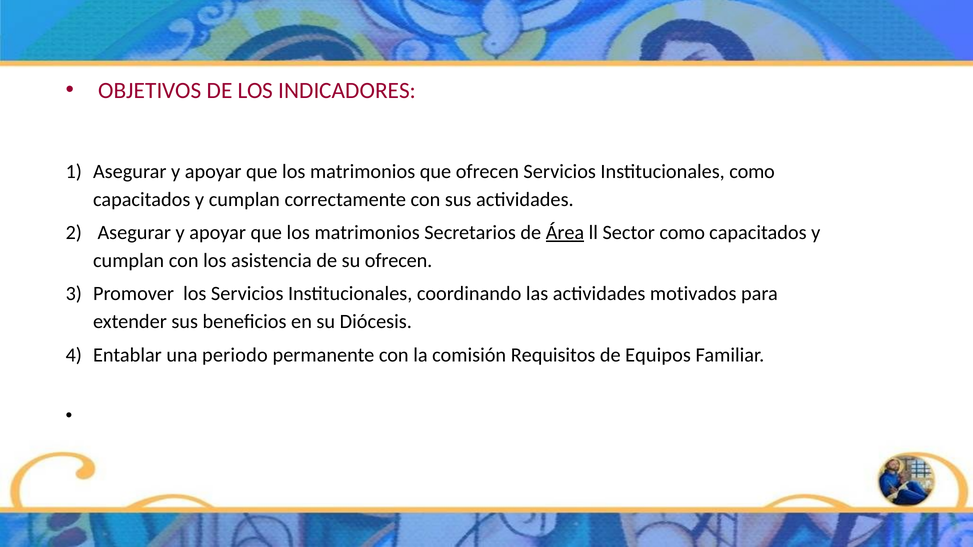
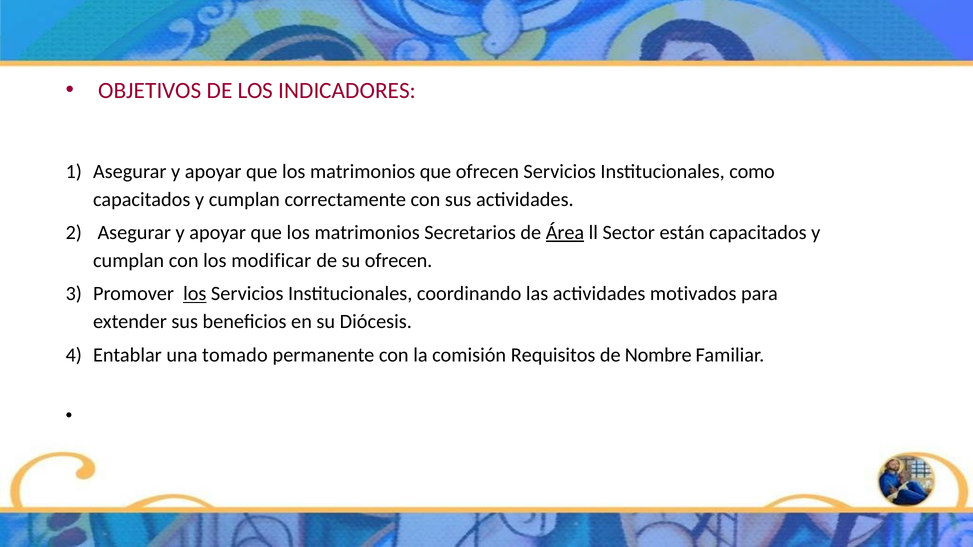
Sector como: como -> están (682, 233)
asistencia: asistencia -> modificar (271, 261)
los underline: none -> present (195, 294)
periodo: periodo -> tomado (235, 355)
Equipos: Equipos -> Nombre (658, 355)
